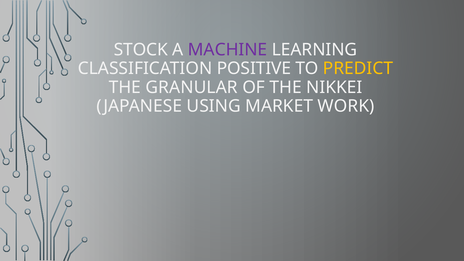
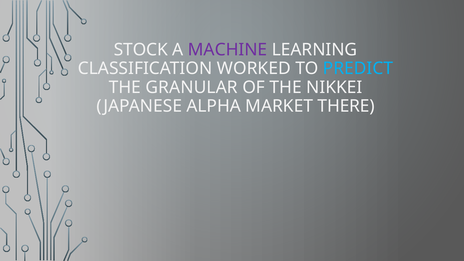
POSITIVE: POSITIVE -> WORKED (254, 69)
PREDICT colour: yellow -> light blue (358, 69)
USING: USING -> ALPHA (214, 106)
WORK: WORK -> THERE (346, 106)
